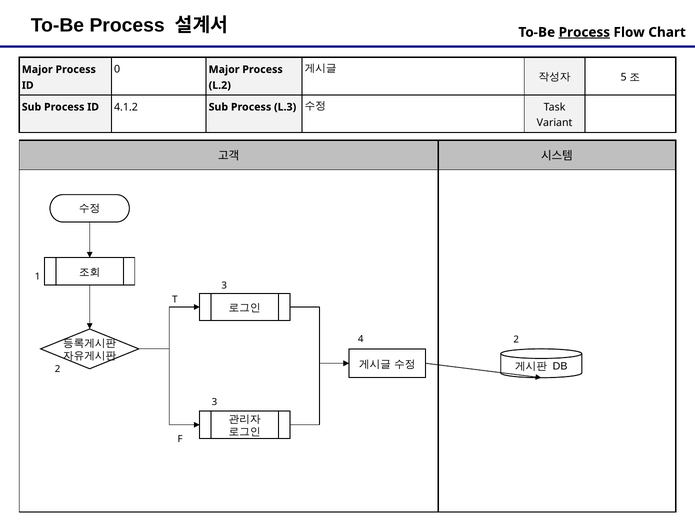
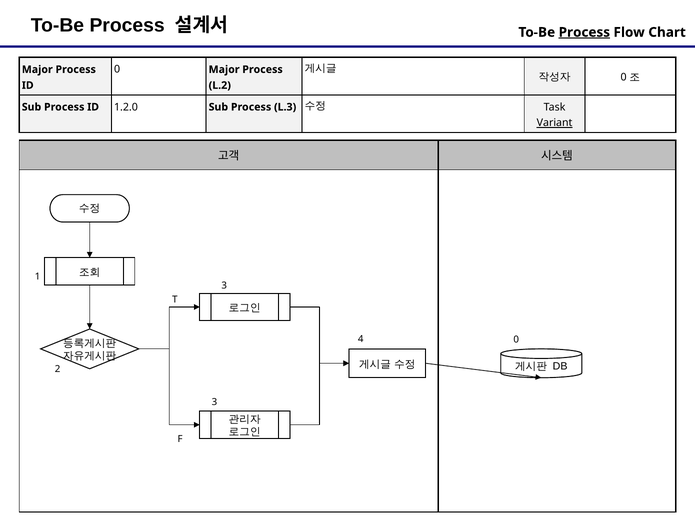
5: 5 -> 0 (624, 77)
4.1.2: 4.1.2 -> 1.2.0 (126, 107)
Variant underline: none -> present (555, 123)
4 2: 2 -> 0 (516, 340)
